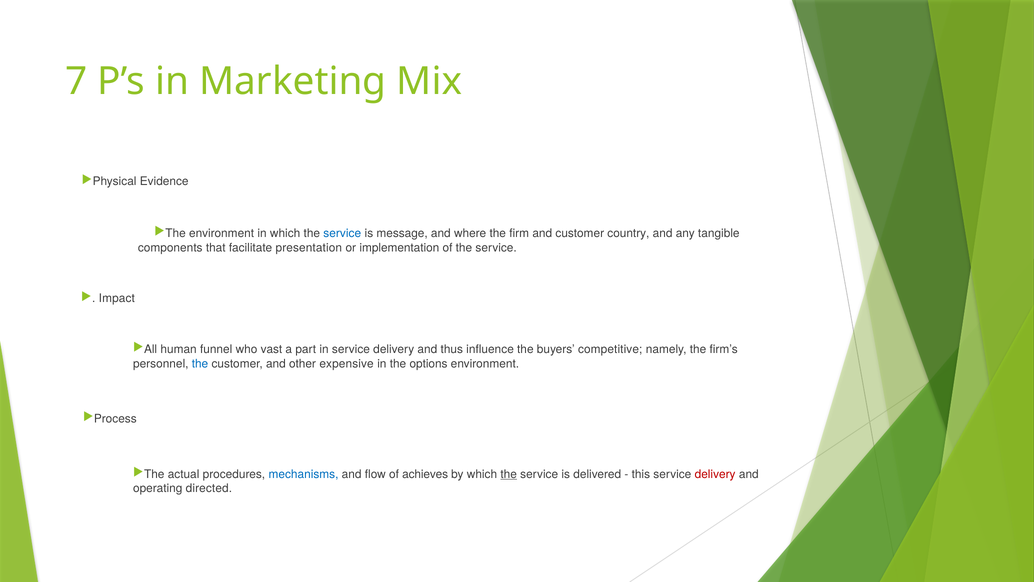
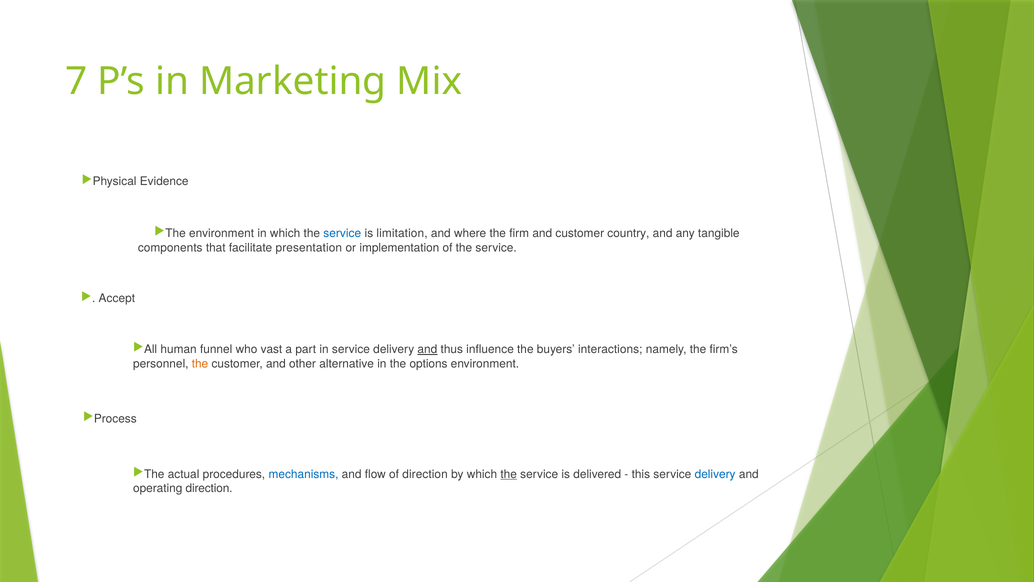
message: message -> limitation (402, 233)
Impact: Impact -> Accept (117, 298)
and underline: none -> present (427, 349)
competitive: competitive -> interactions (610, 349)
the colour: blue -> orange (200, 363)
expensive: expensive -> alternative (347, 363)
of achieves: achieves -> direction (425, 474)
delivery colour: red -> blue (715, 474)
operating directed: directed -> direction (209, 488)
